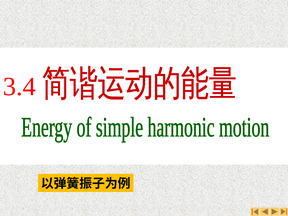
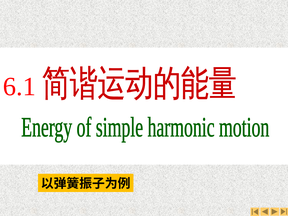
3.4: 3.4 -> 6.1 (19, 87)
